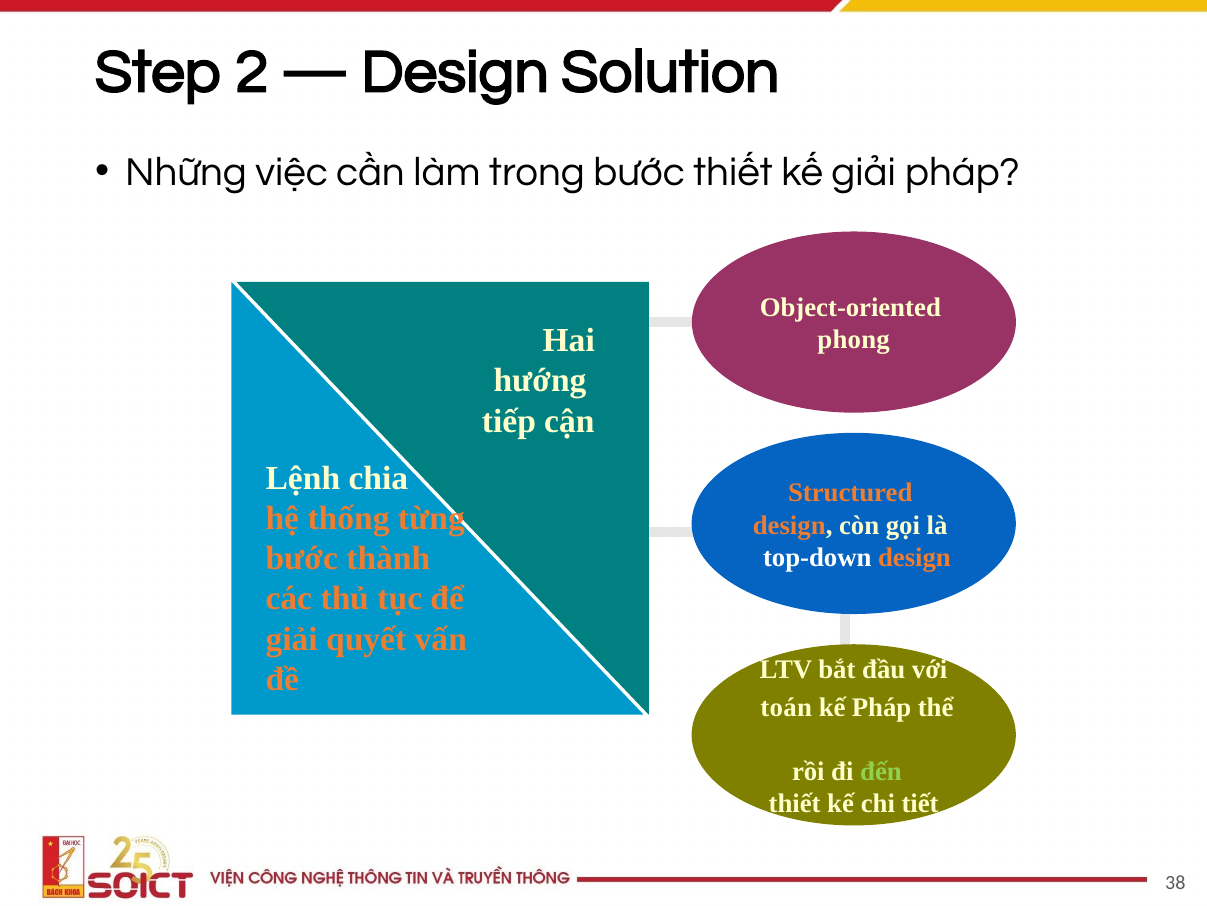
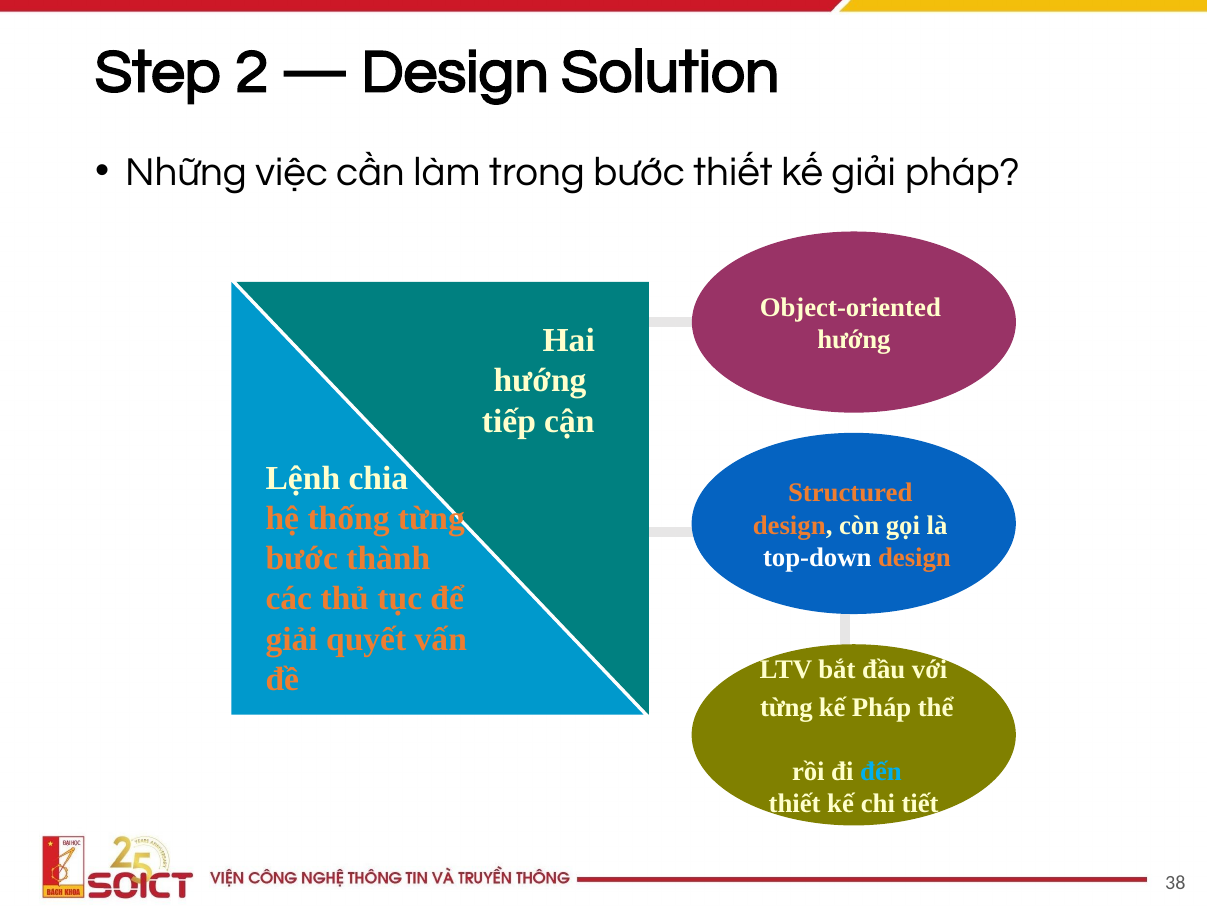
phong: phong -> hướng (854, 340)
toán: toán -> từng (786, 707)
đến colour: light green -> light blue (881, 771)
